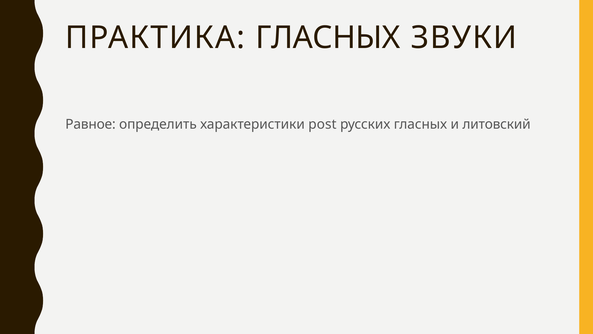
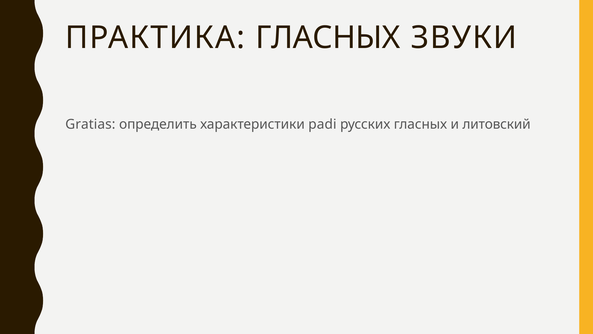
Равное: Равное -> Gratias (90, 124)
post: post -> padi (322, 124)
